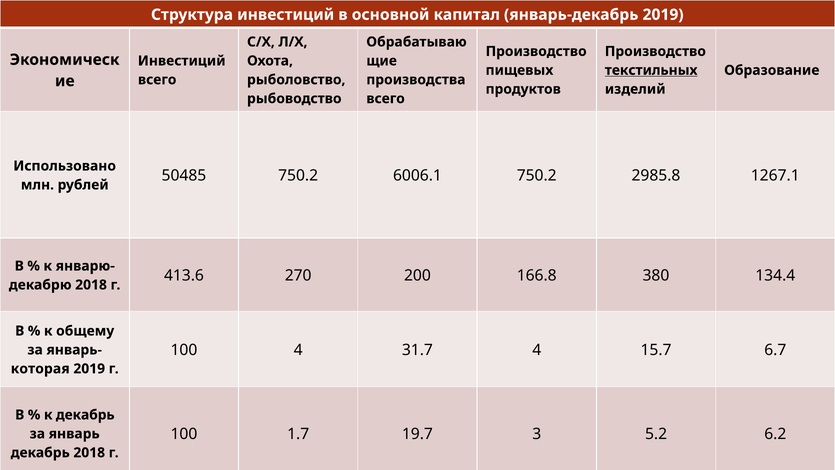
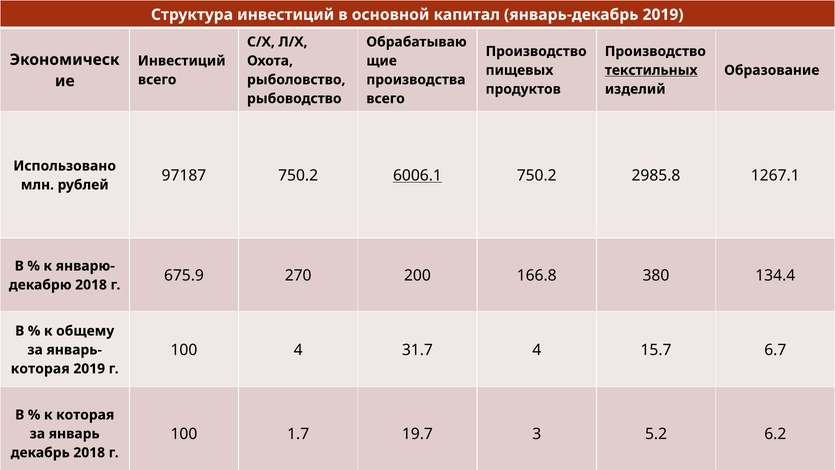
50485: 50485 -> 97187 (184, 175)
6006.1 underline: none -> present (417, 175)
413.6: 413.6 -> 675.9 (184, 275)
к декабрь: декабрь -> которая (85, 415)
